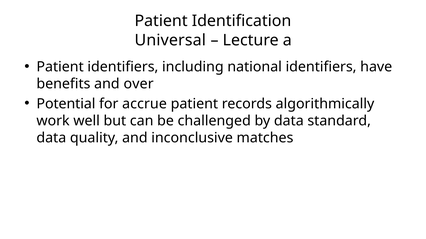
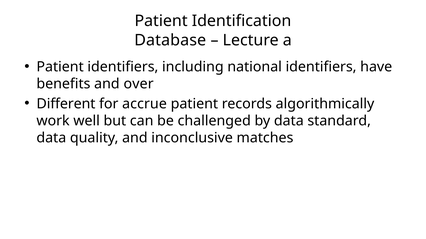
Universal: Universal -> Database (170, 40)
Potential: Potential -> Different (66, 104)
